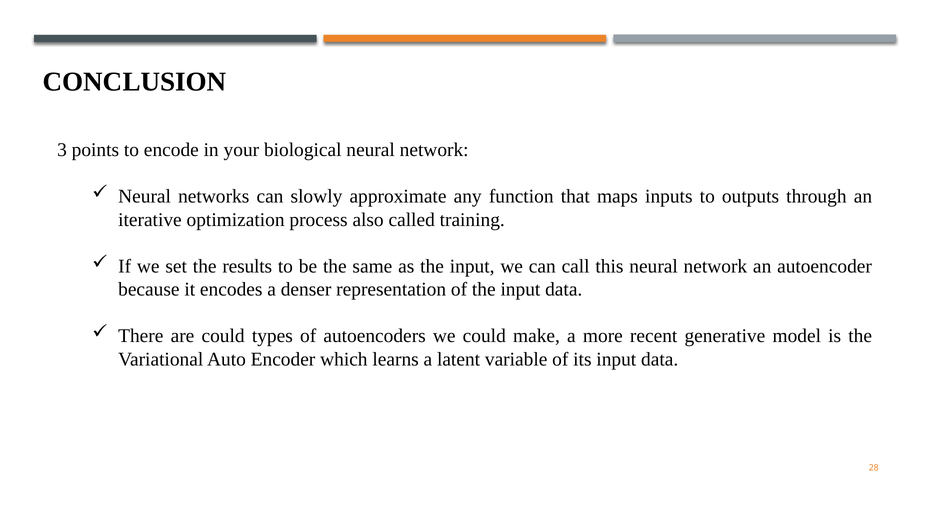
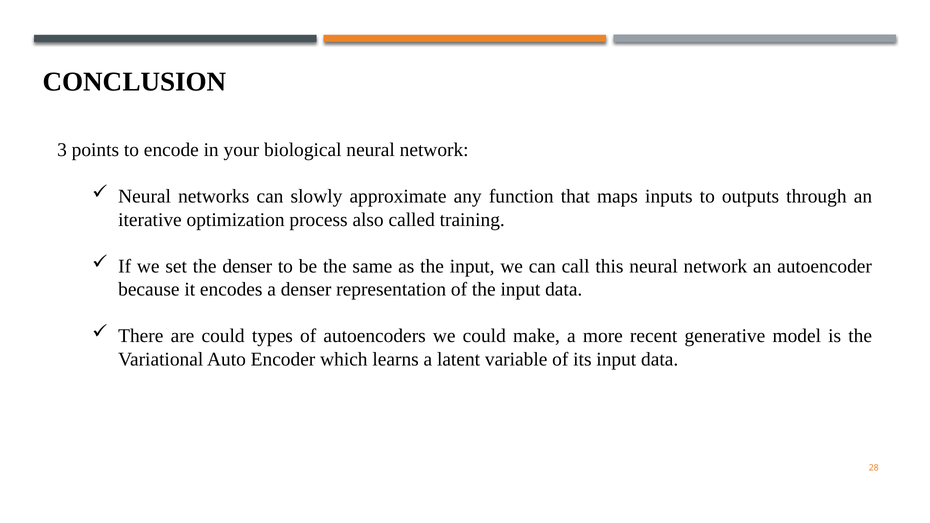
the results: results -> denser (247, 266)
